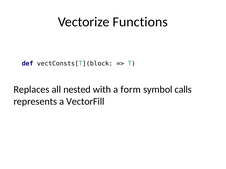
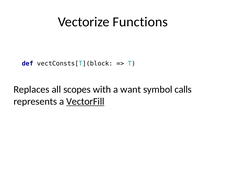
nested: nested -> scopes (77, 90)
form: form -> want (131, 90)
VectorFill underline: none -> present (85, 102)
